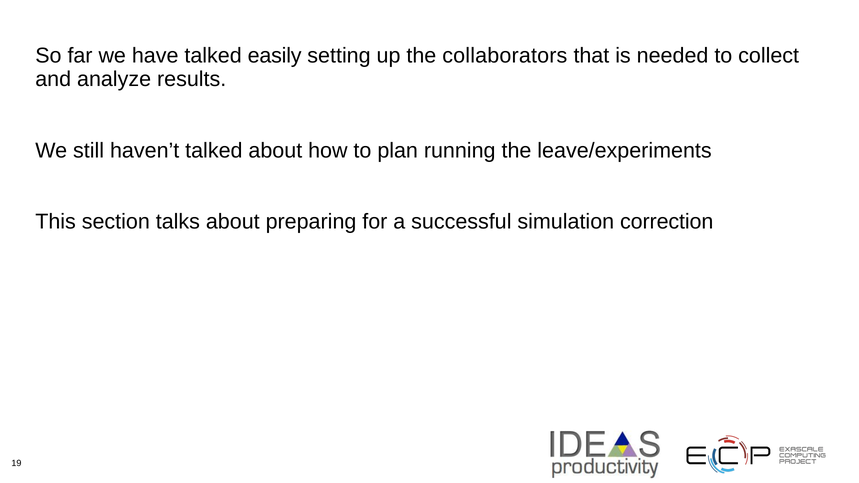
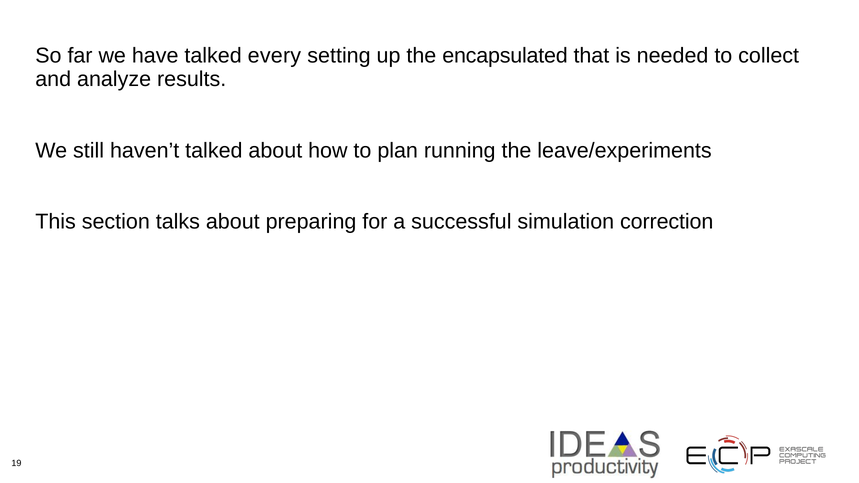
easily: easily -> every (274, 56)
collaborators: collaborators -> encapsulated (505, 56)
